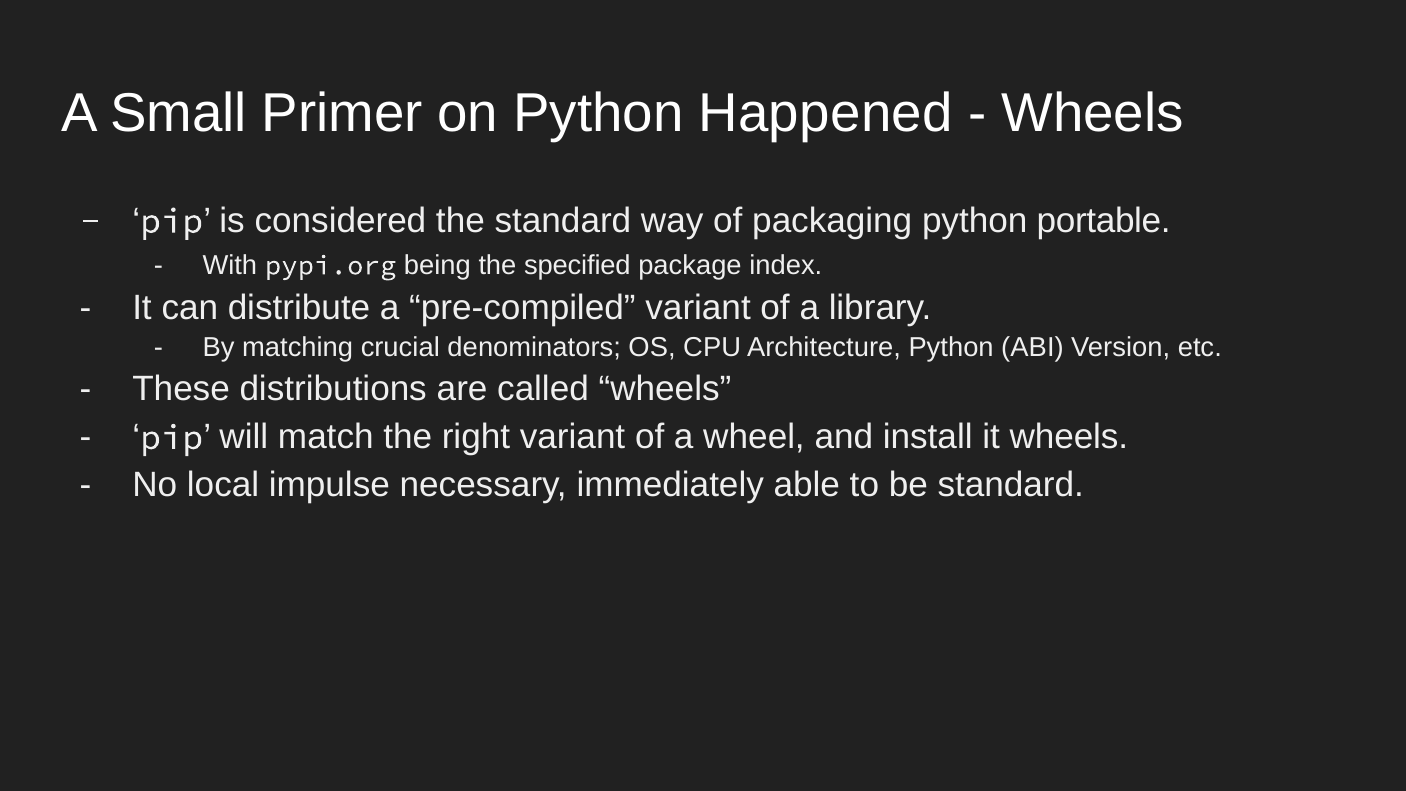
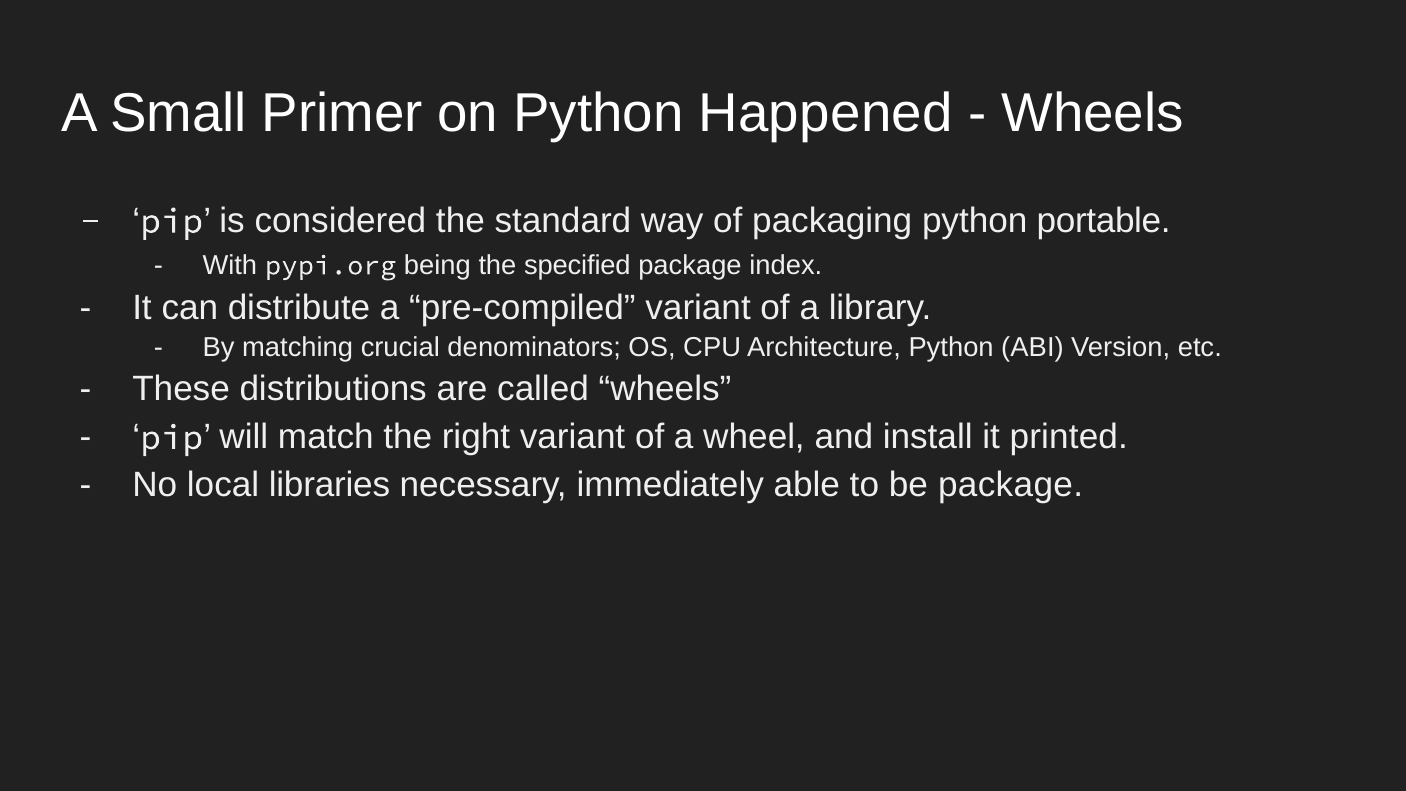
it wheels: wheels -> printed (1069, 437)
impulse: impulse -> libraries (329, 485)
be standard: standard -> package (1011, 485)
